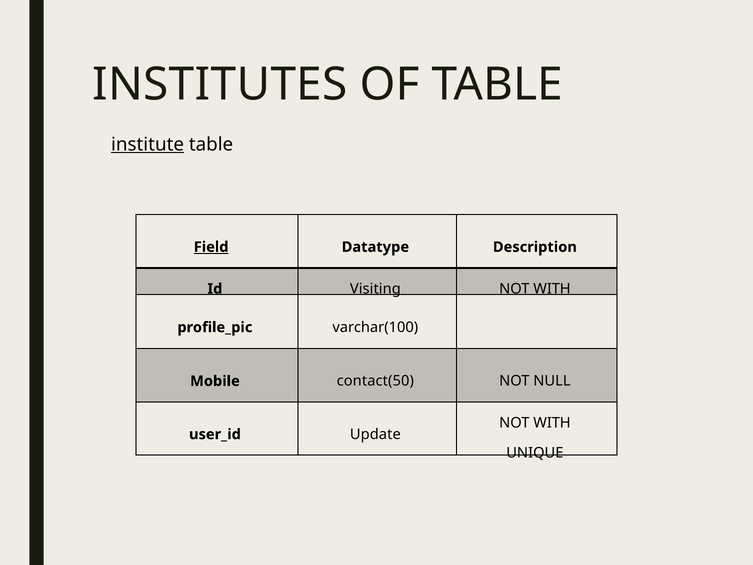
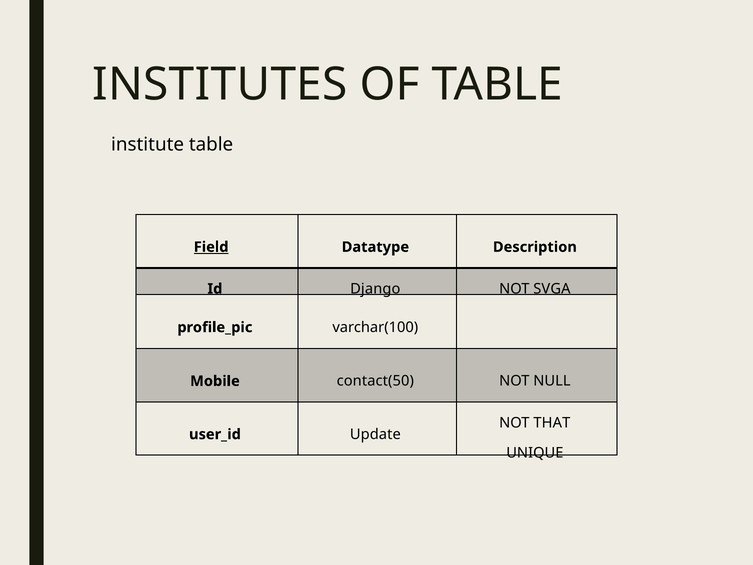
institute underline: present -> none (148, 144)
Visiting: Visiting -> Django (375, 289)
WITH: WITH -> SVGA (552, 289)
WITH: WITH -> THAT (552, 423)
